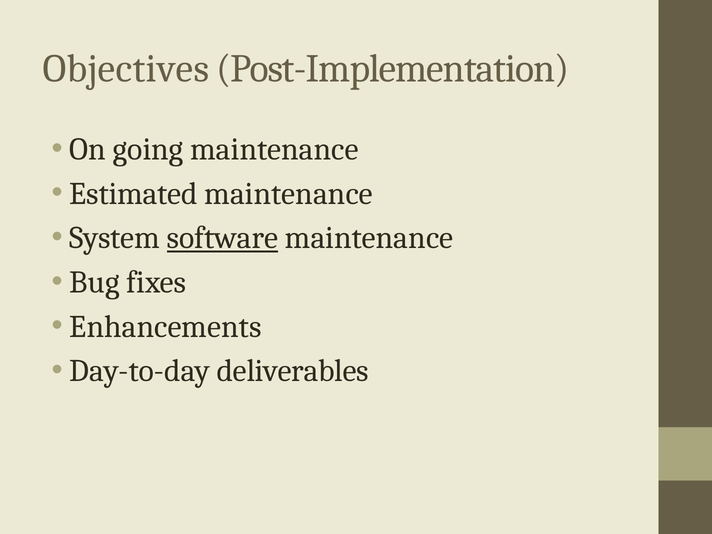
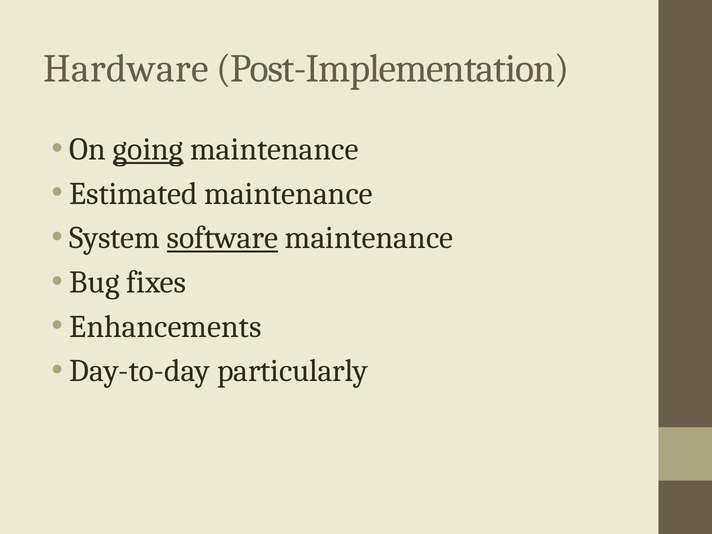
Objectives: Objectives -> Hardware (126, 69)
going underline: none -> present (148, 149)
deliverables: deliverables -> particularly (293, 371)
